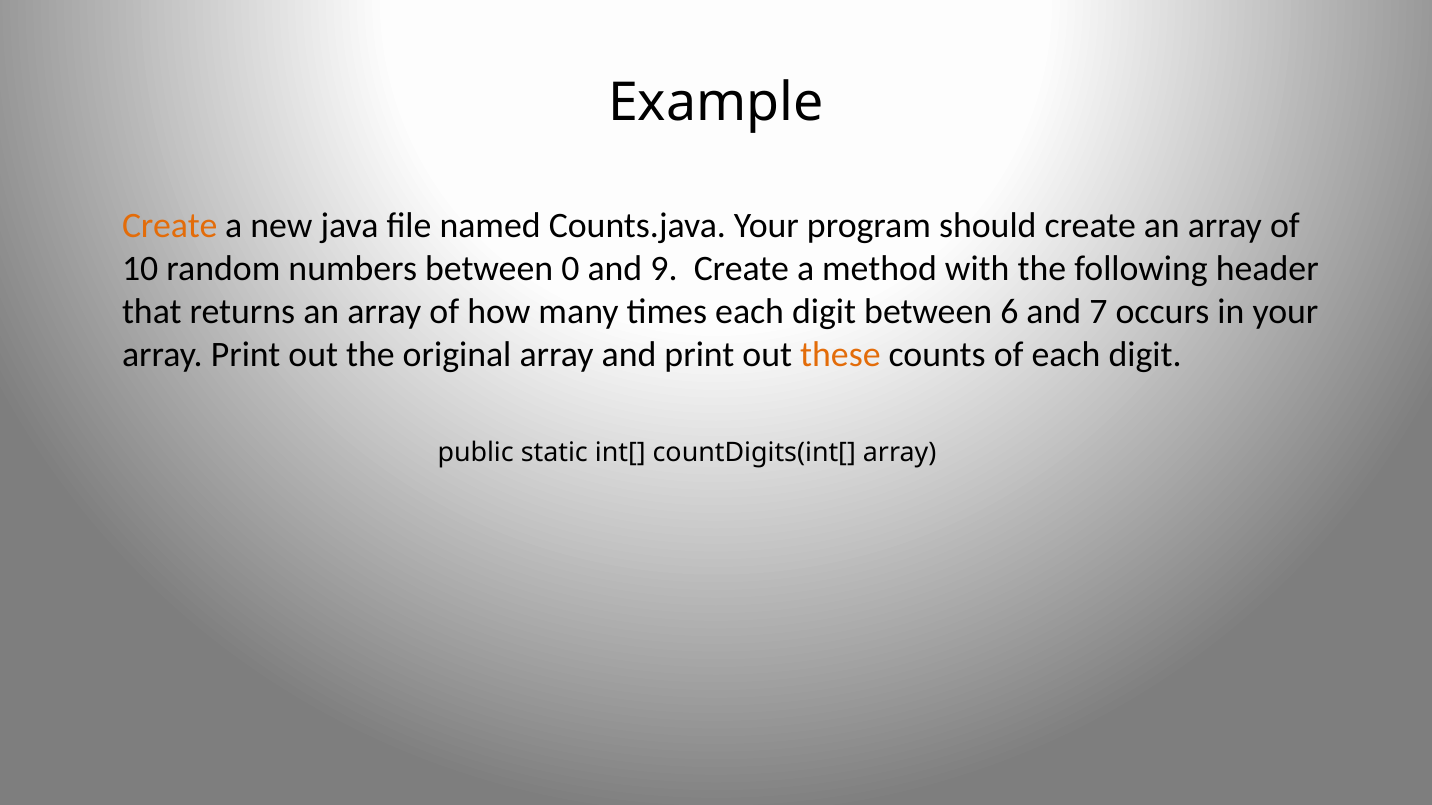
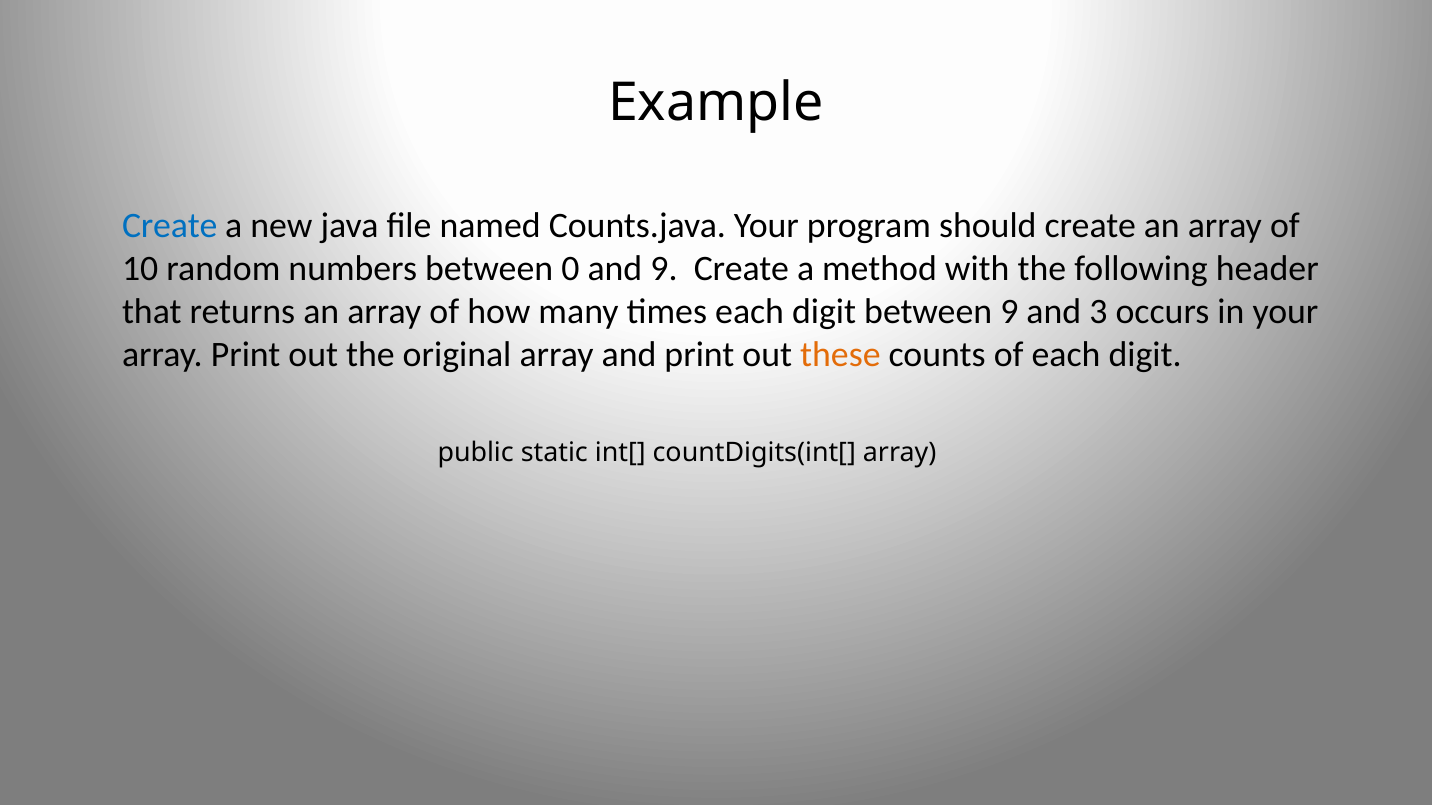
Create colour: orange -> blue (170, 226)
between 6: 6 -> 9 (1009, 312)
7: 7 -> 3 (1098, 312)
